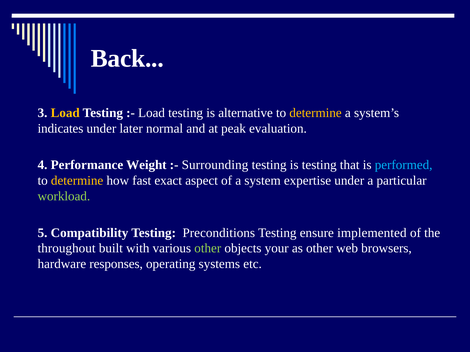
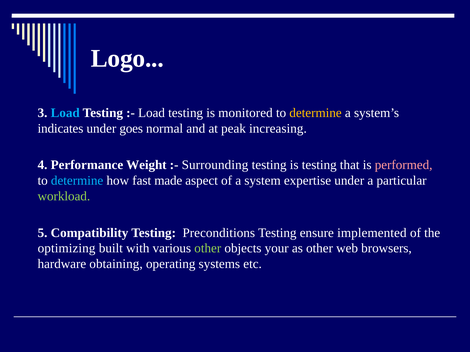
Back: Back -> Logo (127, 59)
Load colour: yellow -> light blue (65, 113)
alternative: alternative -> monitored (245, 113)
later: later -> goes (131, 129)
evaluation: evaluation -> increasing (278, 129)
performed colour: light blue -> pink (404, 165)
determine colour: yellow -> light blue (77, 181)
exact: exact -> made (168, 181)
throughout: throughout -> optimizing (67, 249)
responses: responses -> obtaining (116, 264)
